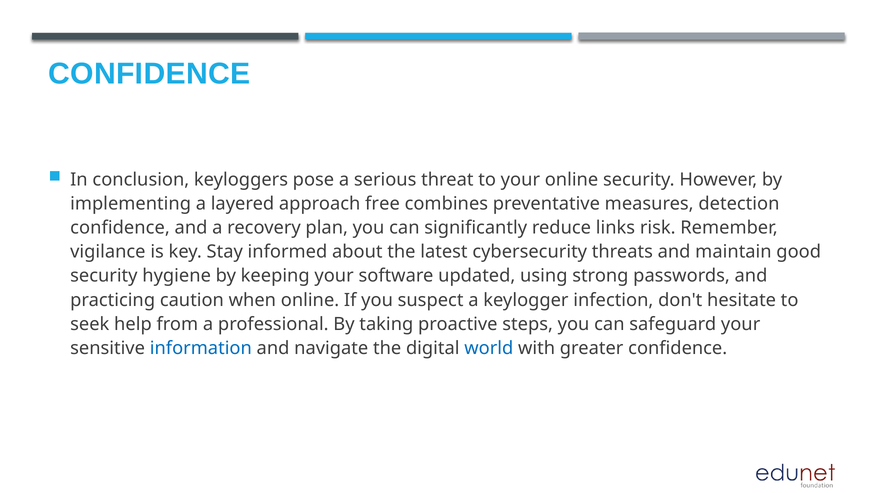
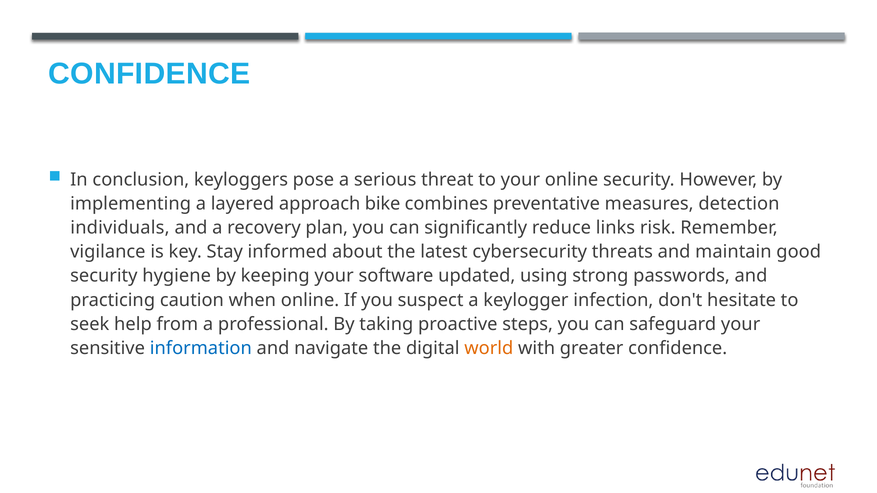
free: free -> bike (383, 204)
confidence: confidence -> individuals (120, 228)
world colour: blue -> orange (489, 349)
